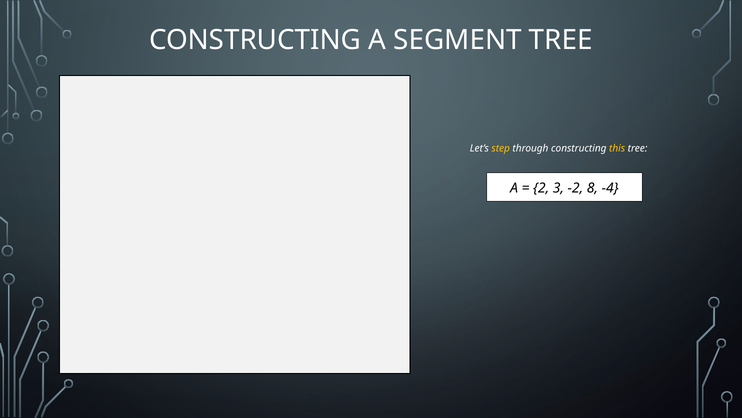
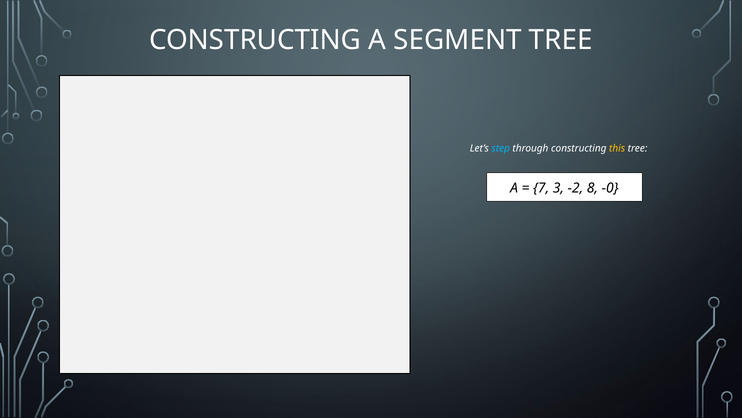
step colour: yellow -> light blue (501, 148)
2: 2 -> 7 (541, 188)
-4: -4 -> -0 (610, 188)
